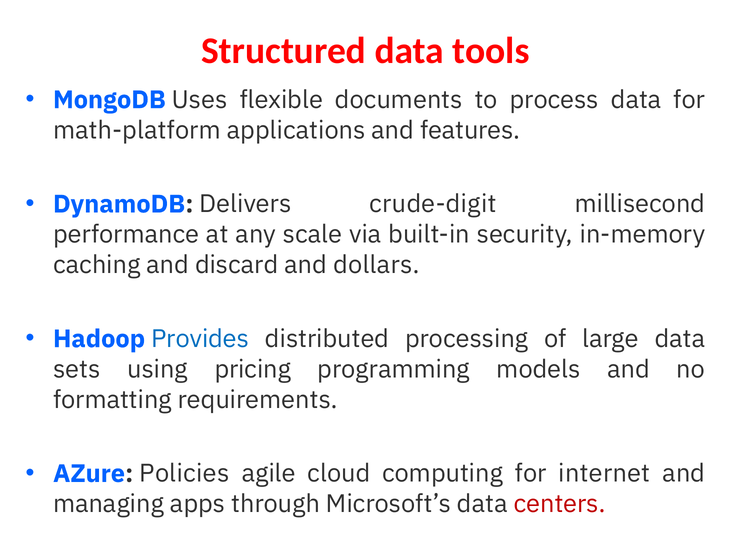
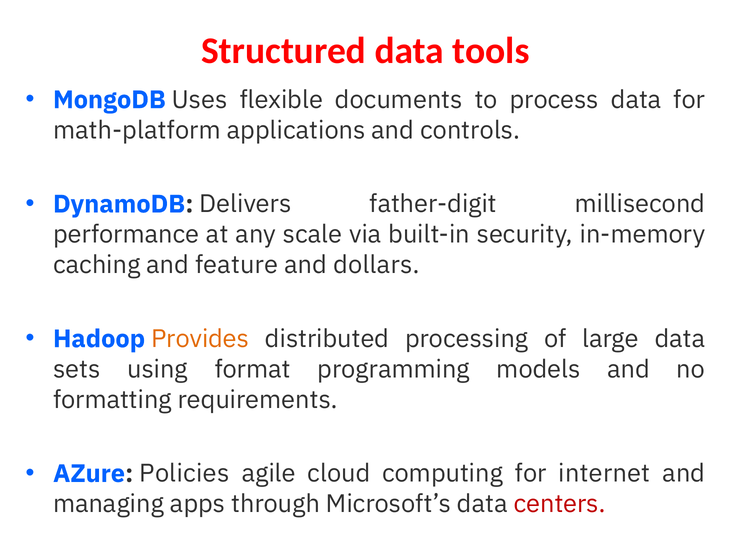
features: features -> controls (470, 130)
crude-digit: crude-digit -> father-digit (433, 204)
discard: discard -> feature (237, 265)
Provides colour: blue -> orange (200, 339)
pricing: pricing -> format (253, 369)
